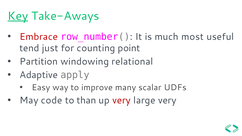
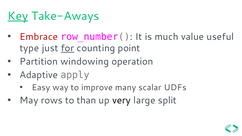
most: most -> value (193, 37)
tend: tend -> type (29, 48)
for underline: none -> present (68, 48)
relational: relational -> operation (132, 62)
code: code -> rows (52, 100)
very colour: red -> black (121, 100)
large very: very -> split (167, 100)
